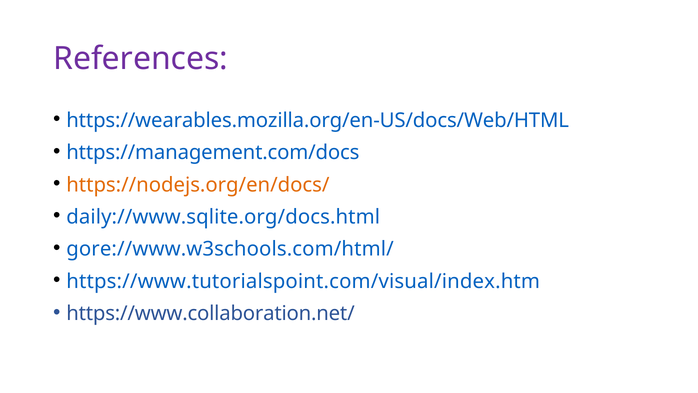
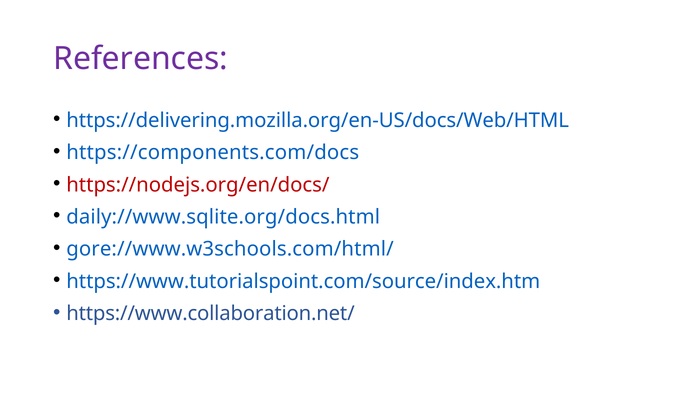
https://wearables.mozilla.org/en-US/docs/Web/HTML: https://wearables.mozilla.org/en-US/docs/Web/HTML -> https://delivering.mozilla.org/en-US/docs/Web/HTML (318, 120)
https://management.com/docs: https://management.com/docs -> https://components.com/docs (213, 152)
https://nodejs.org/en/docs/ colour: orange -> red (198, 185)
https://www.tutorialspoint.com/visual/index.htm: https://www.tutorialspoint.com/visual/index.htm -> https://www.tutorialspoint.com/source/index.htm (303, 281)
